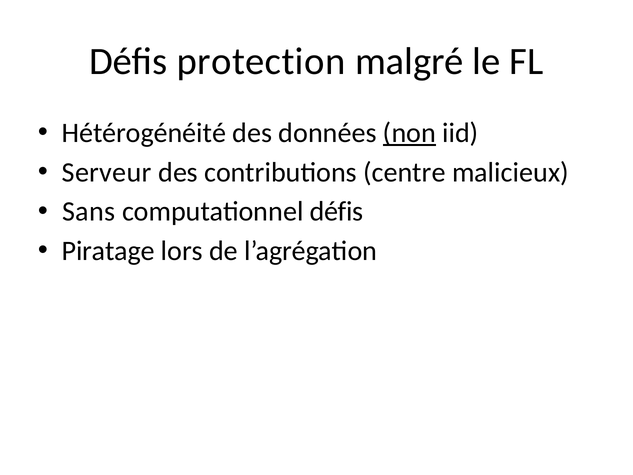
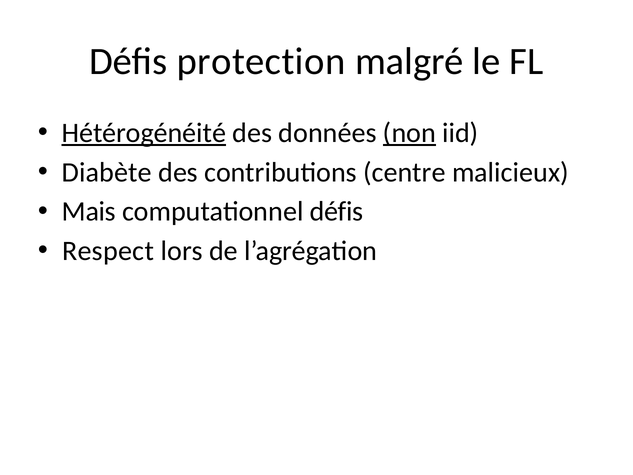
Hétérogénéité underline: none -> present (144, 133)
Serveur: Serveur -> Diabète (107, 172)
Sans: Sans -> Mais (89, 212)
Piratage: Piratage -> Respect (108, 251)
